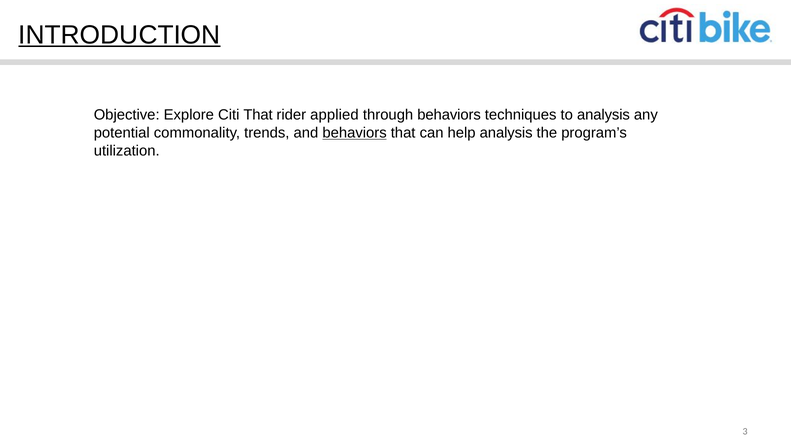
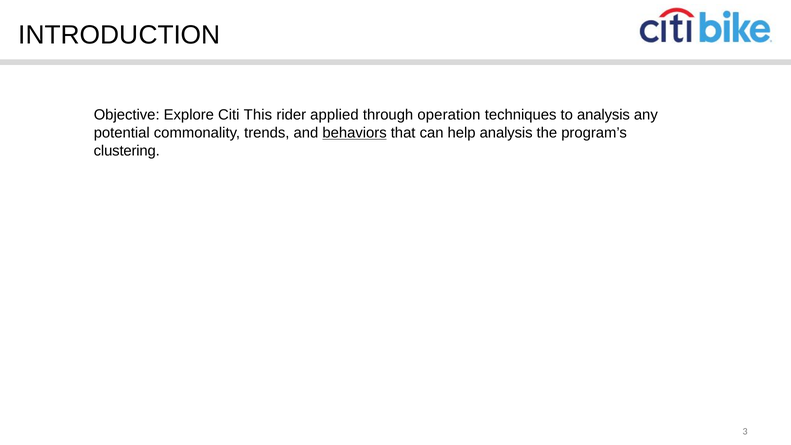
INTRODUCTION underline: present -> none (119, 35)
Citi That: That -> This (258, 115)
through behaviors: behaviors -> operation (449, 115)
utilization: utilization -> clustering (127, 151)
